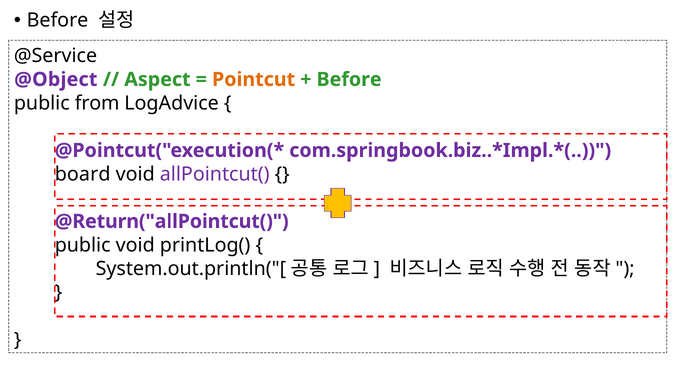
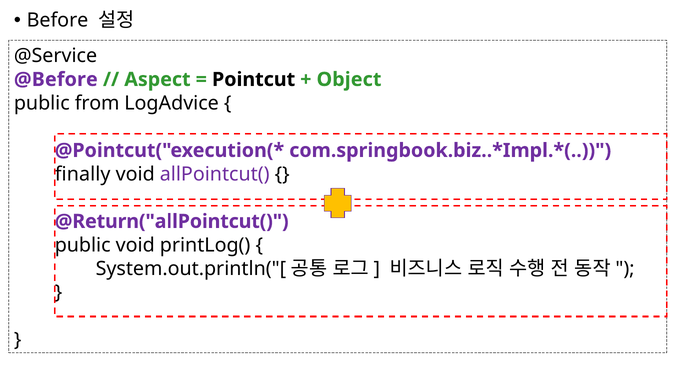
@Object: @Object -> @Before (56, 79)
Pointcut colour: orange -> black (254, 79)
Before: Before -> Object (349, 79)
board: board -> finally (83, 174)
